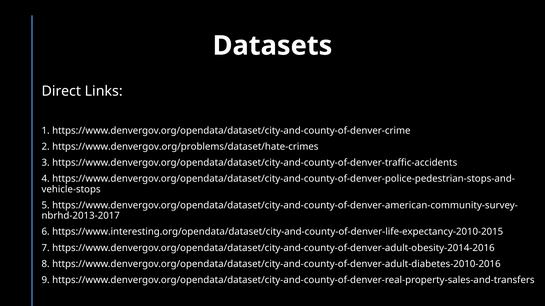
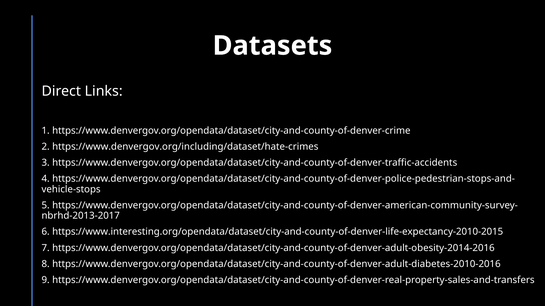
https://www.denvergov.org/problems/dataset/hate-crimes: https://www.denvergov.org/problems/dataset/hate-crimes -> https://www.denvergov.org/including/dataset/hate-crimes (185, 147)
